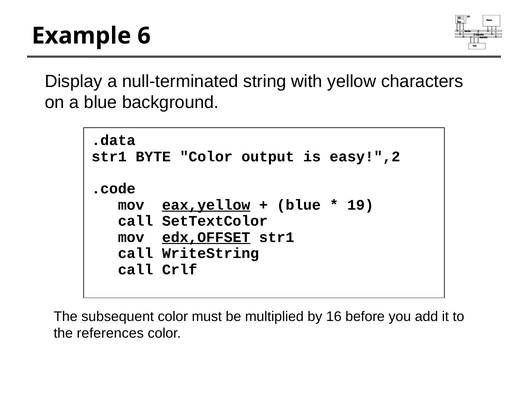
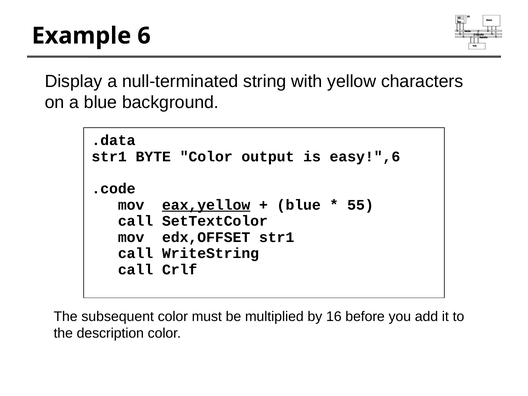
easy!",2: easy!",2 -> easy!",6 (365, 157)
19: 19 -> 55 (360, 205)
edx,OFFSET underline: present -> none (206, 237)
references: references -> description (110, 333)
